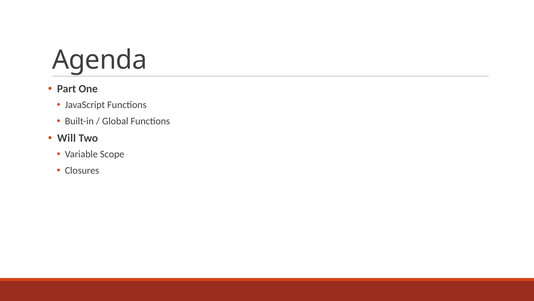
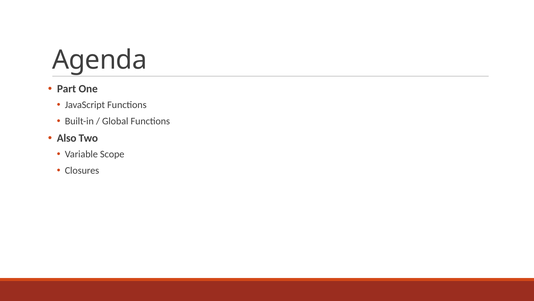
Will: Will -> Also (67, 138)
